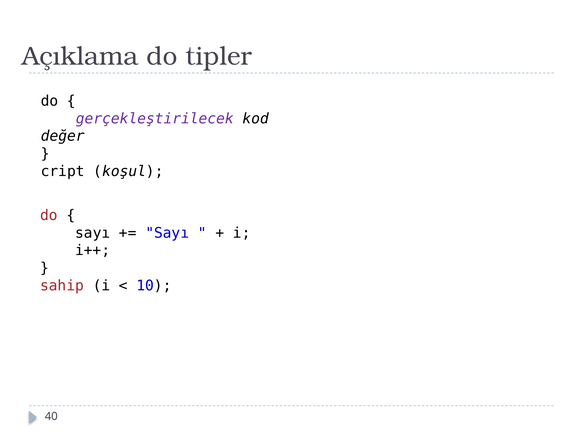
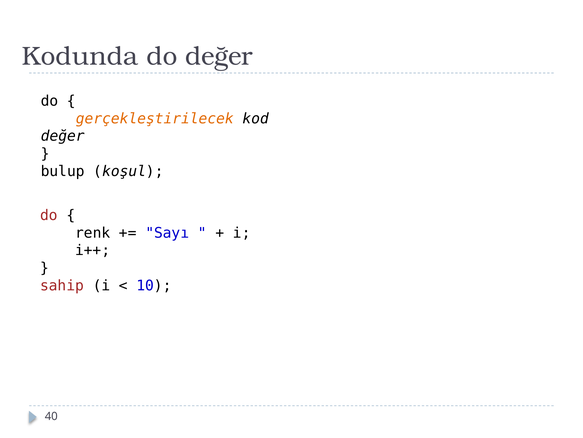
Açıklama: Açıklama -> Kodunda (80, 56)
do tipler: tipler -> değer (219, 56)
gerçekleştirilecek colour: purple -> orange (155, 118)
cript: cript -> bulup (63, 171)
sayı: sayı -> renk (93, 233)
